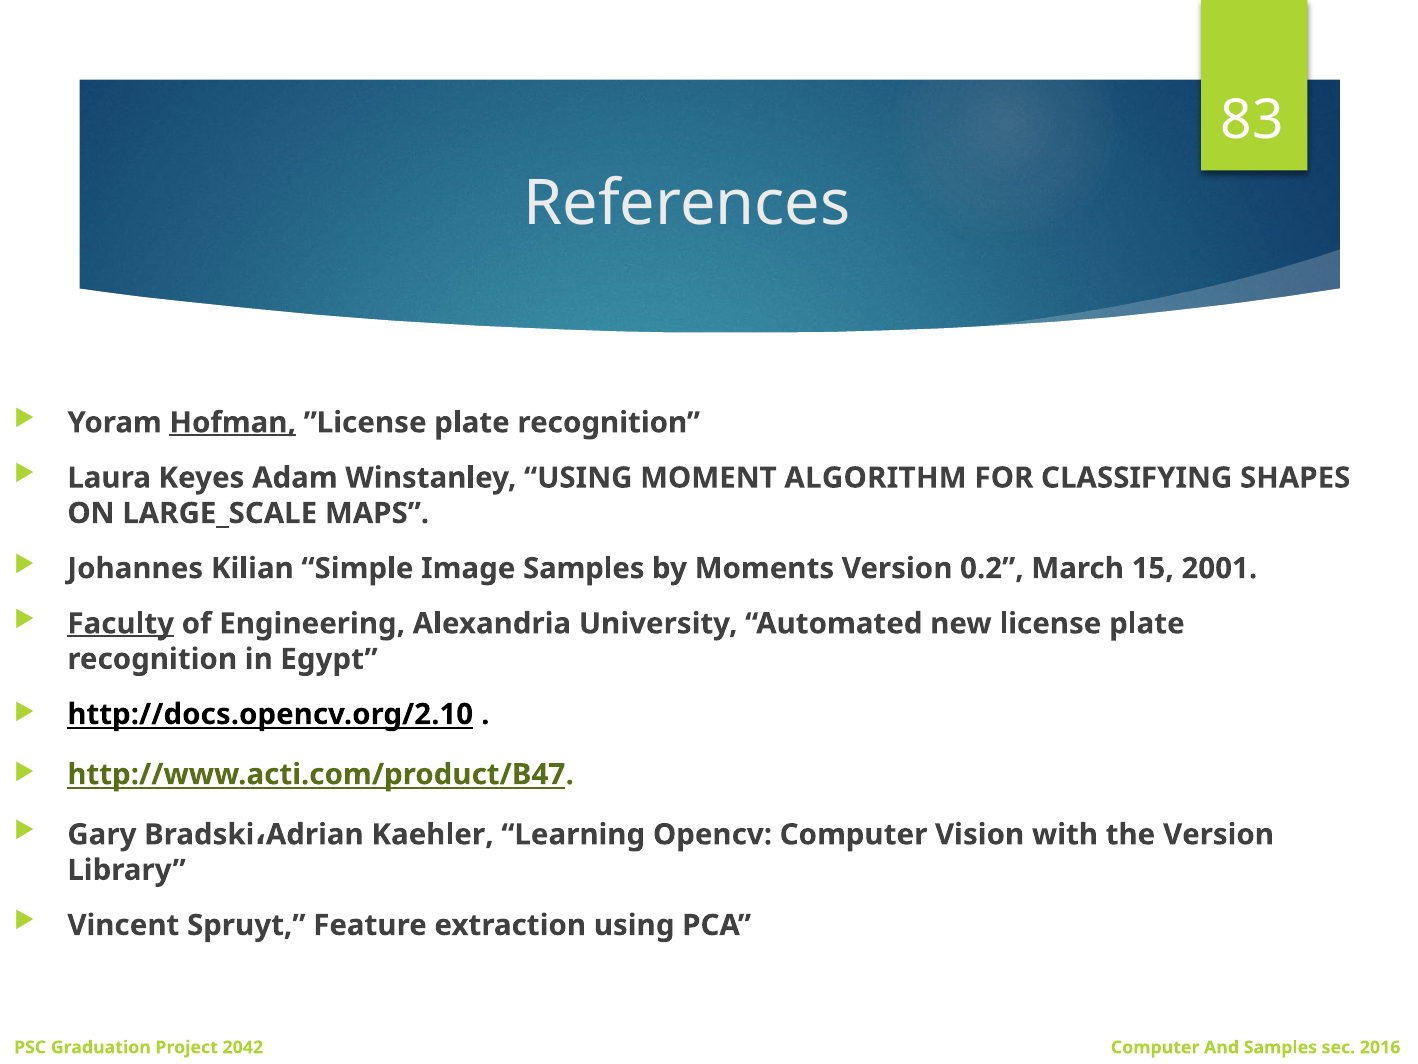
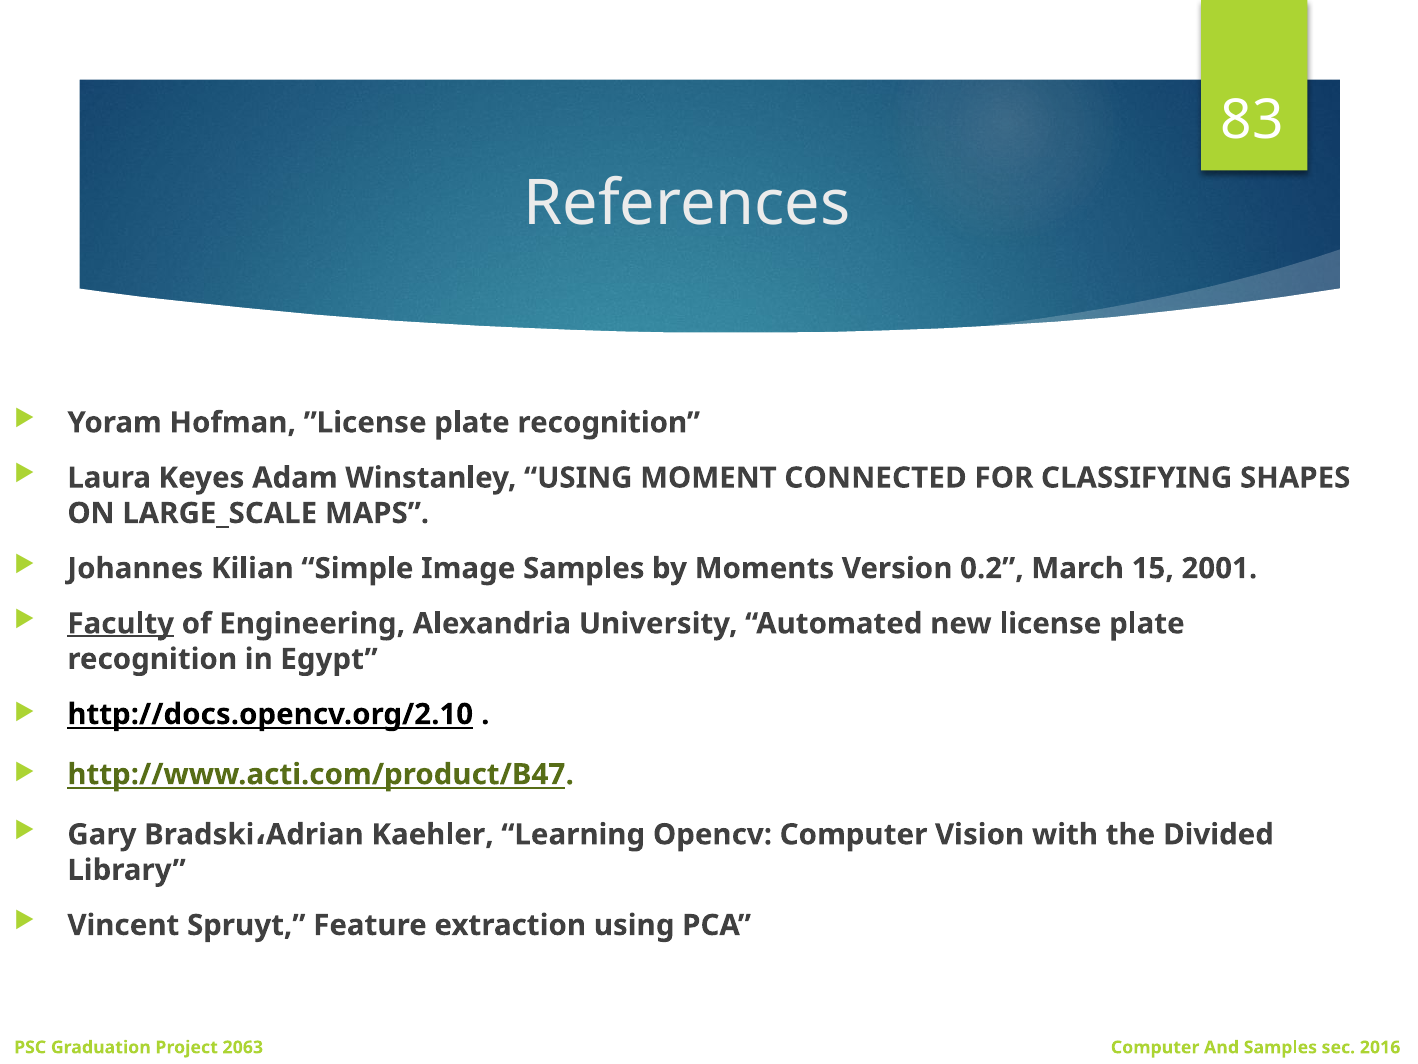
Hofman underline: present -> none (233, 422)
ALGORITHM: ALGORITHM -> CONNECTED (876, 478)
the Version: Version -> Divided (1218, 834)
2042: 2042 -> 2063 (243, 1047)
